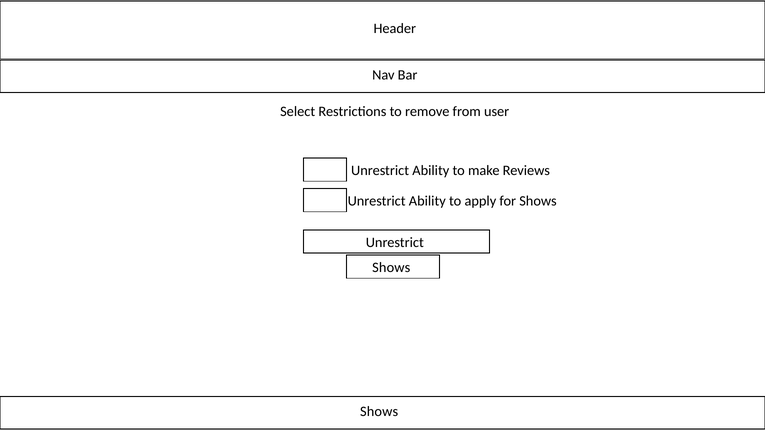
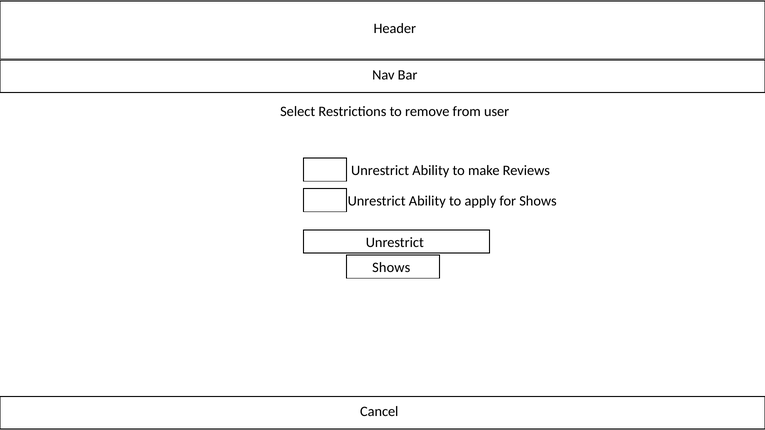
Shows: Shows -> Cancel (379, 412)
